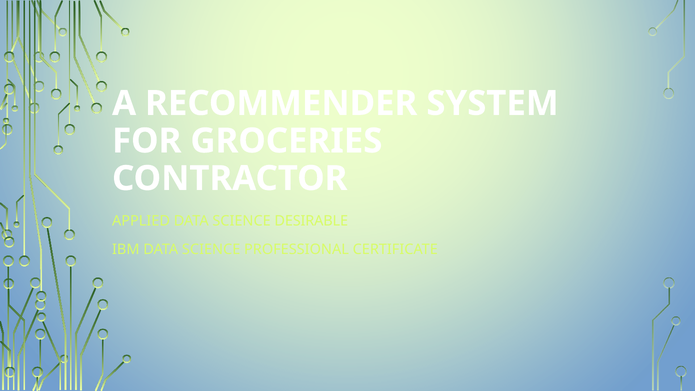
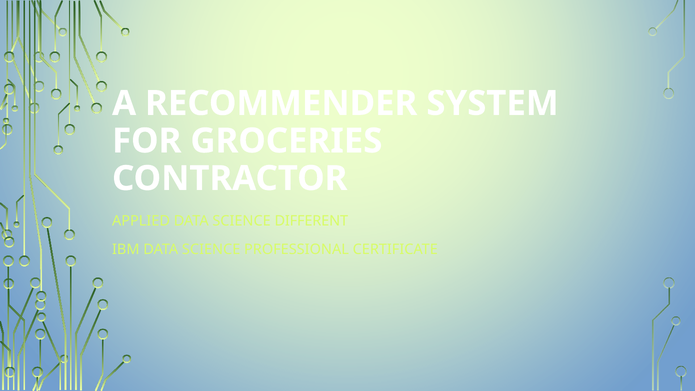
DESIRABLE: DESIRABLE -> DIFFERENT (311, 221)
